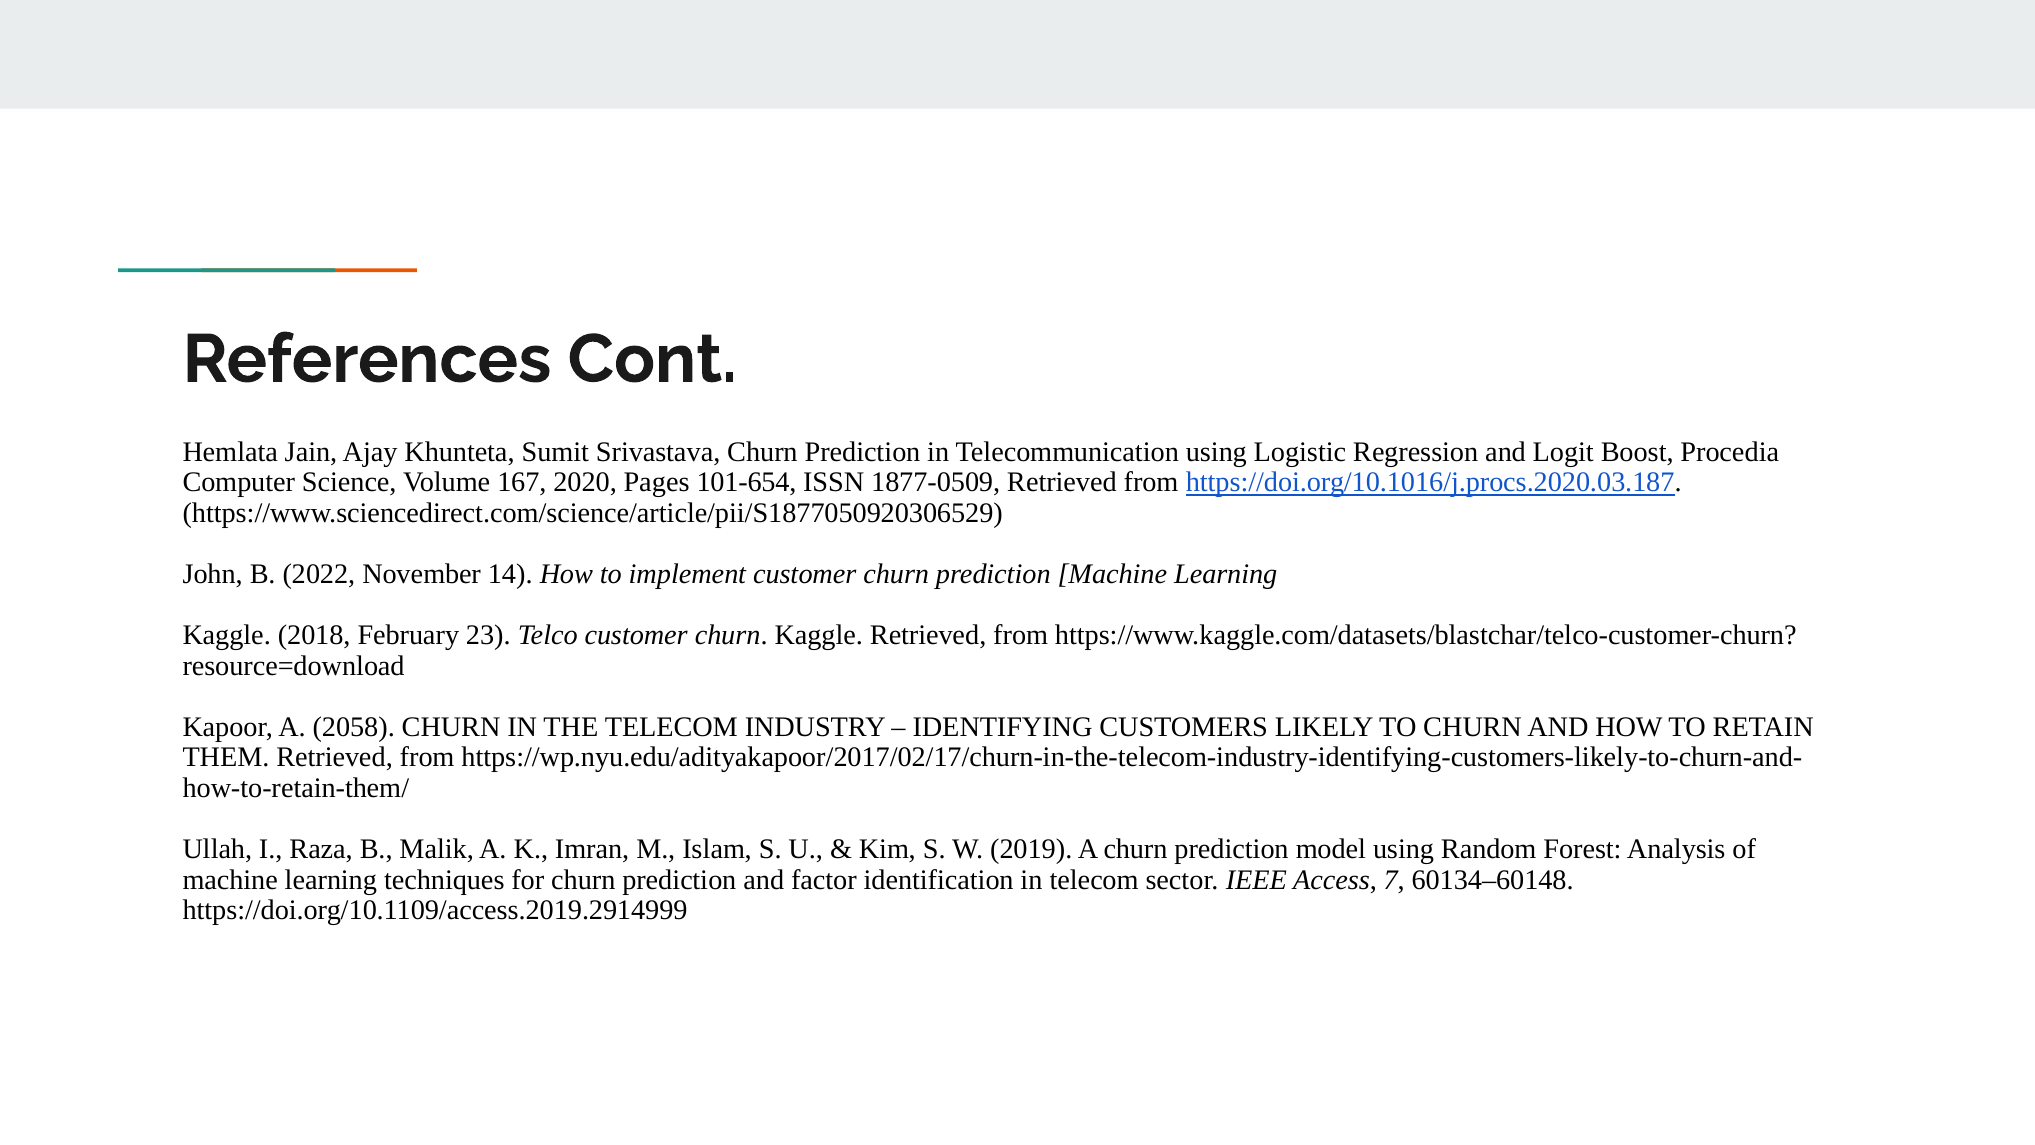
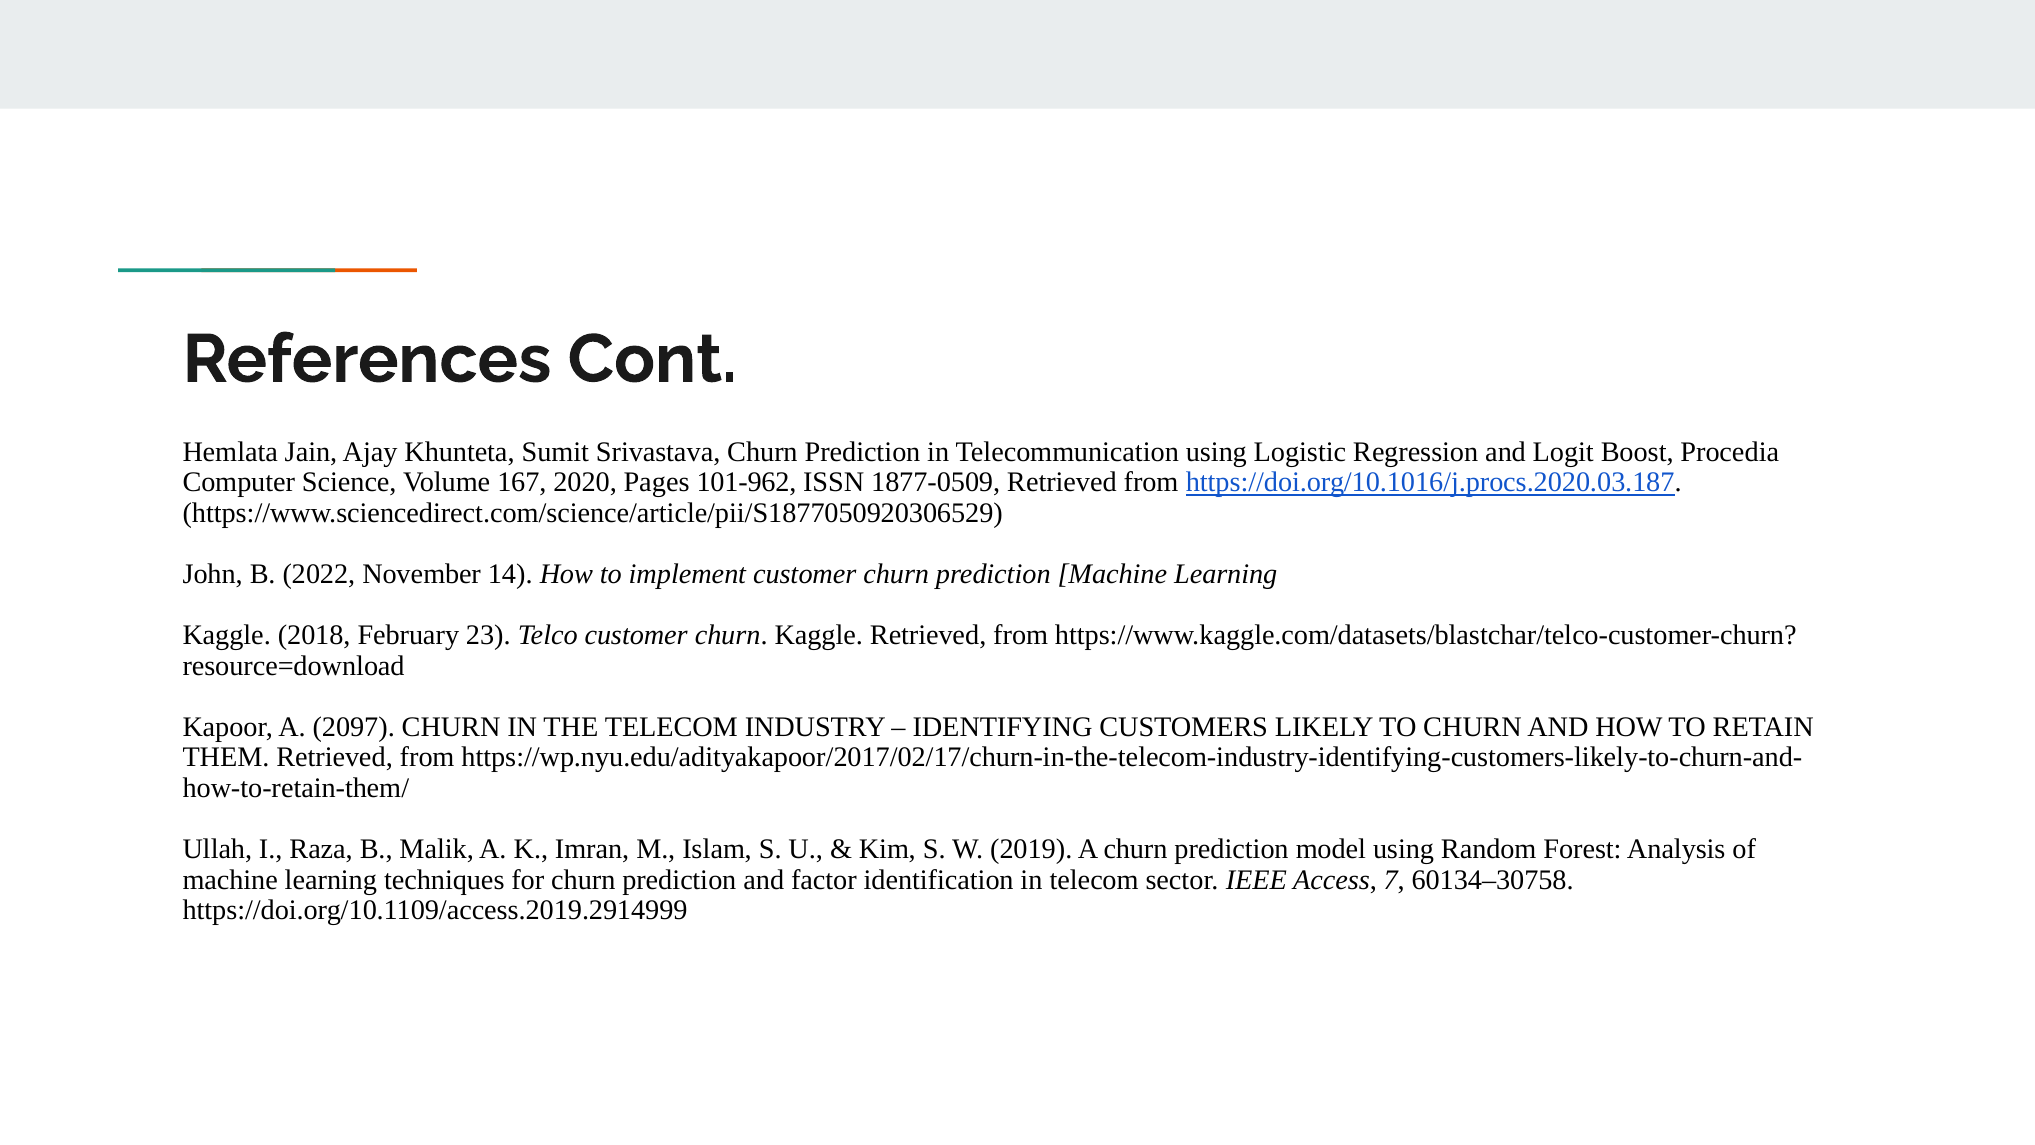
101-654: 101-654 -> 101-962 (746, 483)
2058: 2058 -> 2097 (354, 727)
60134–60148: 60134–60148 -> 60134–30758 (1493, 880)
